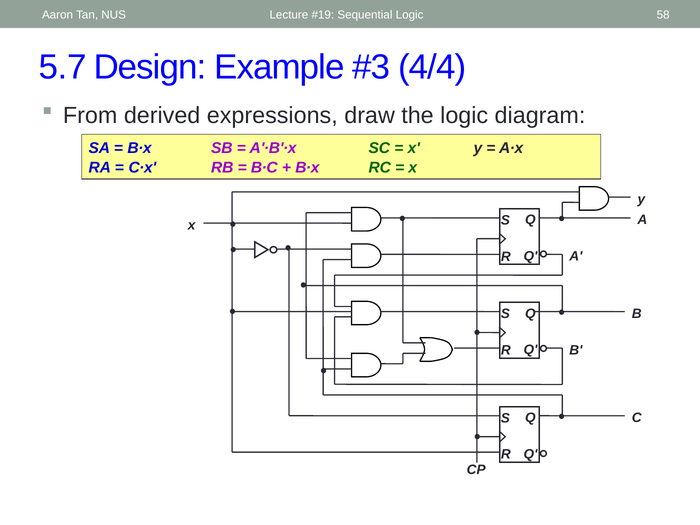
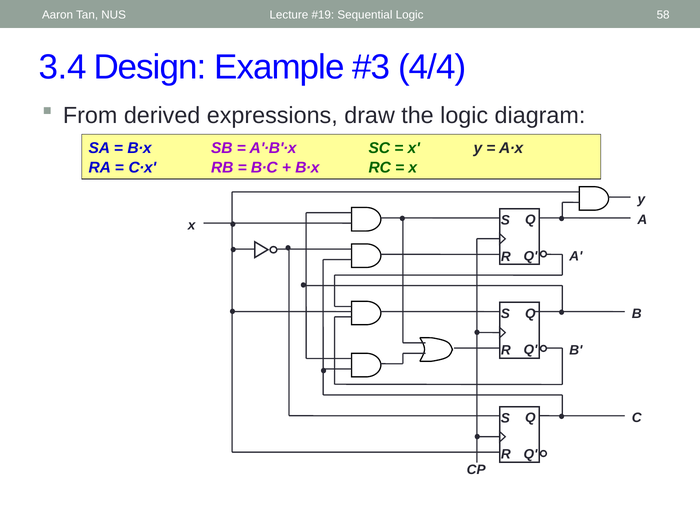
5.7: 5.7 -> 3.4 (63, 67)
